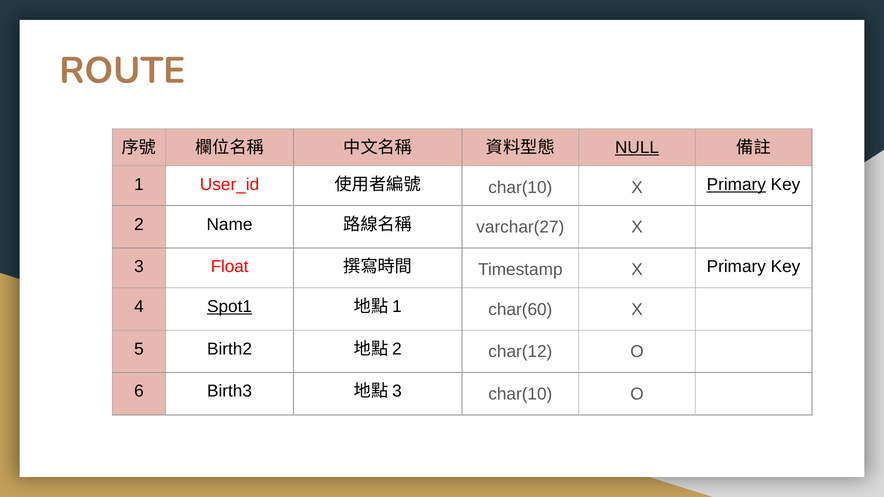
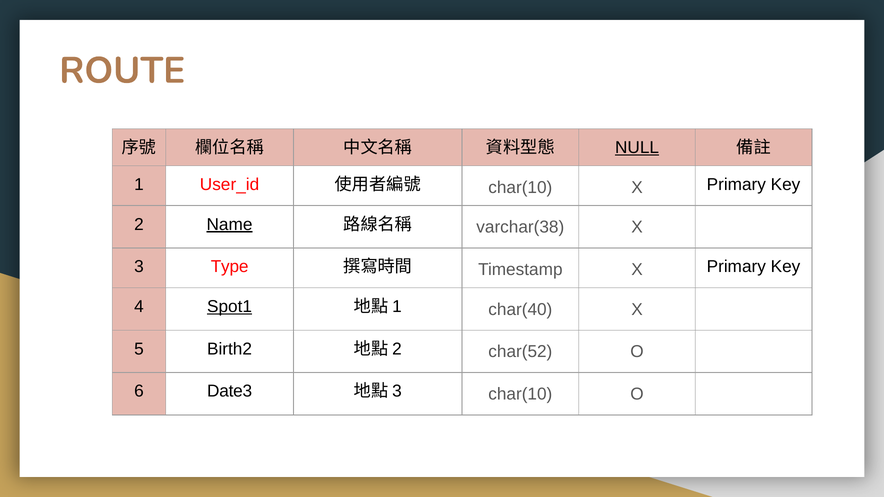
Primary underline: present -> none (736, 185)
Name underline: none -> present (230, 224)
varchar(27: varchar(27 -> varchar(38 (520, 227)
Float: Float -> Type (230, 267)
char(60: char(60 -> char(40 (520, 310)
char(12: char(12 -> char(52 (520, 352)
Birth3: Birth3 -> Date3 (230, 392)
